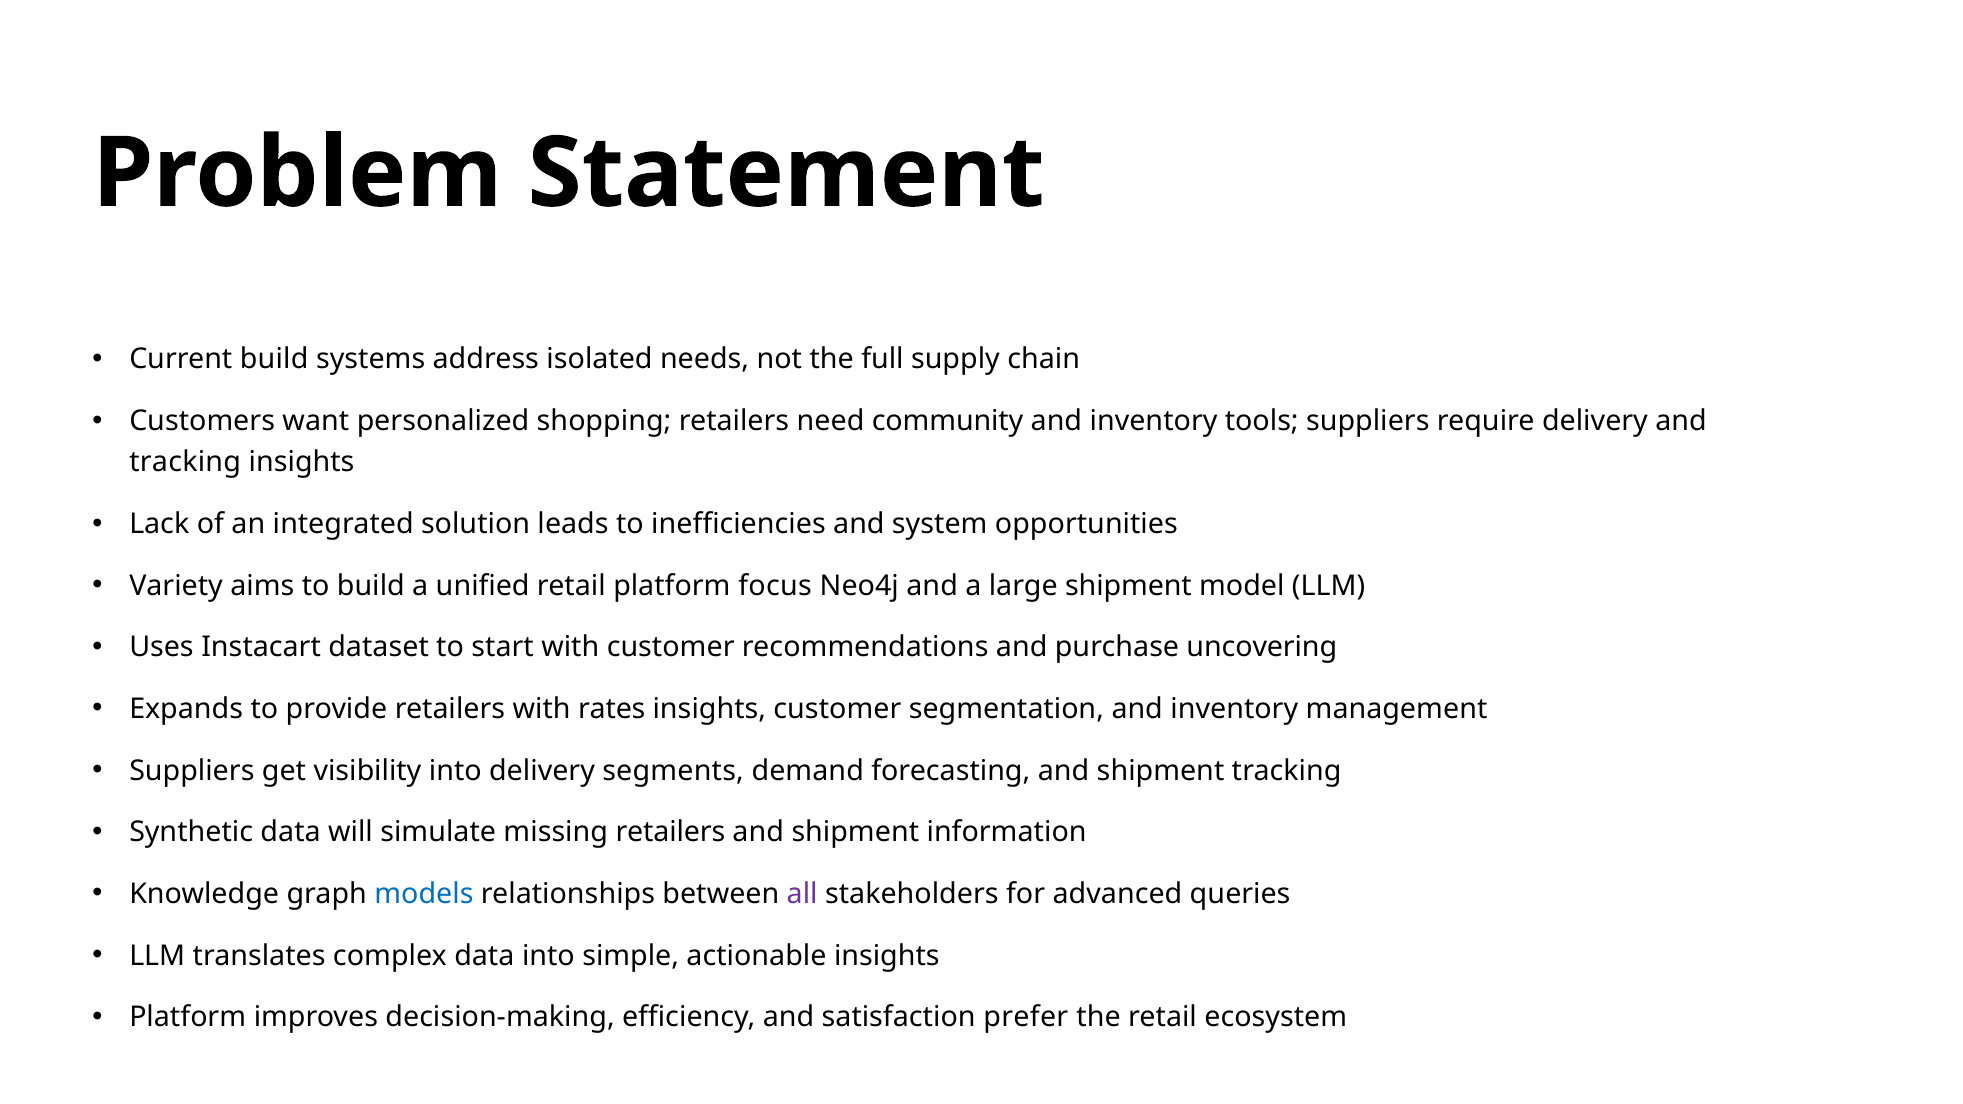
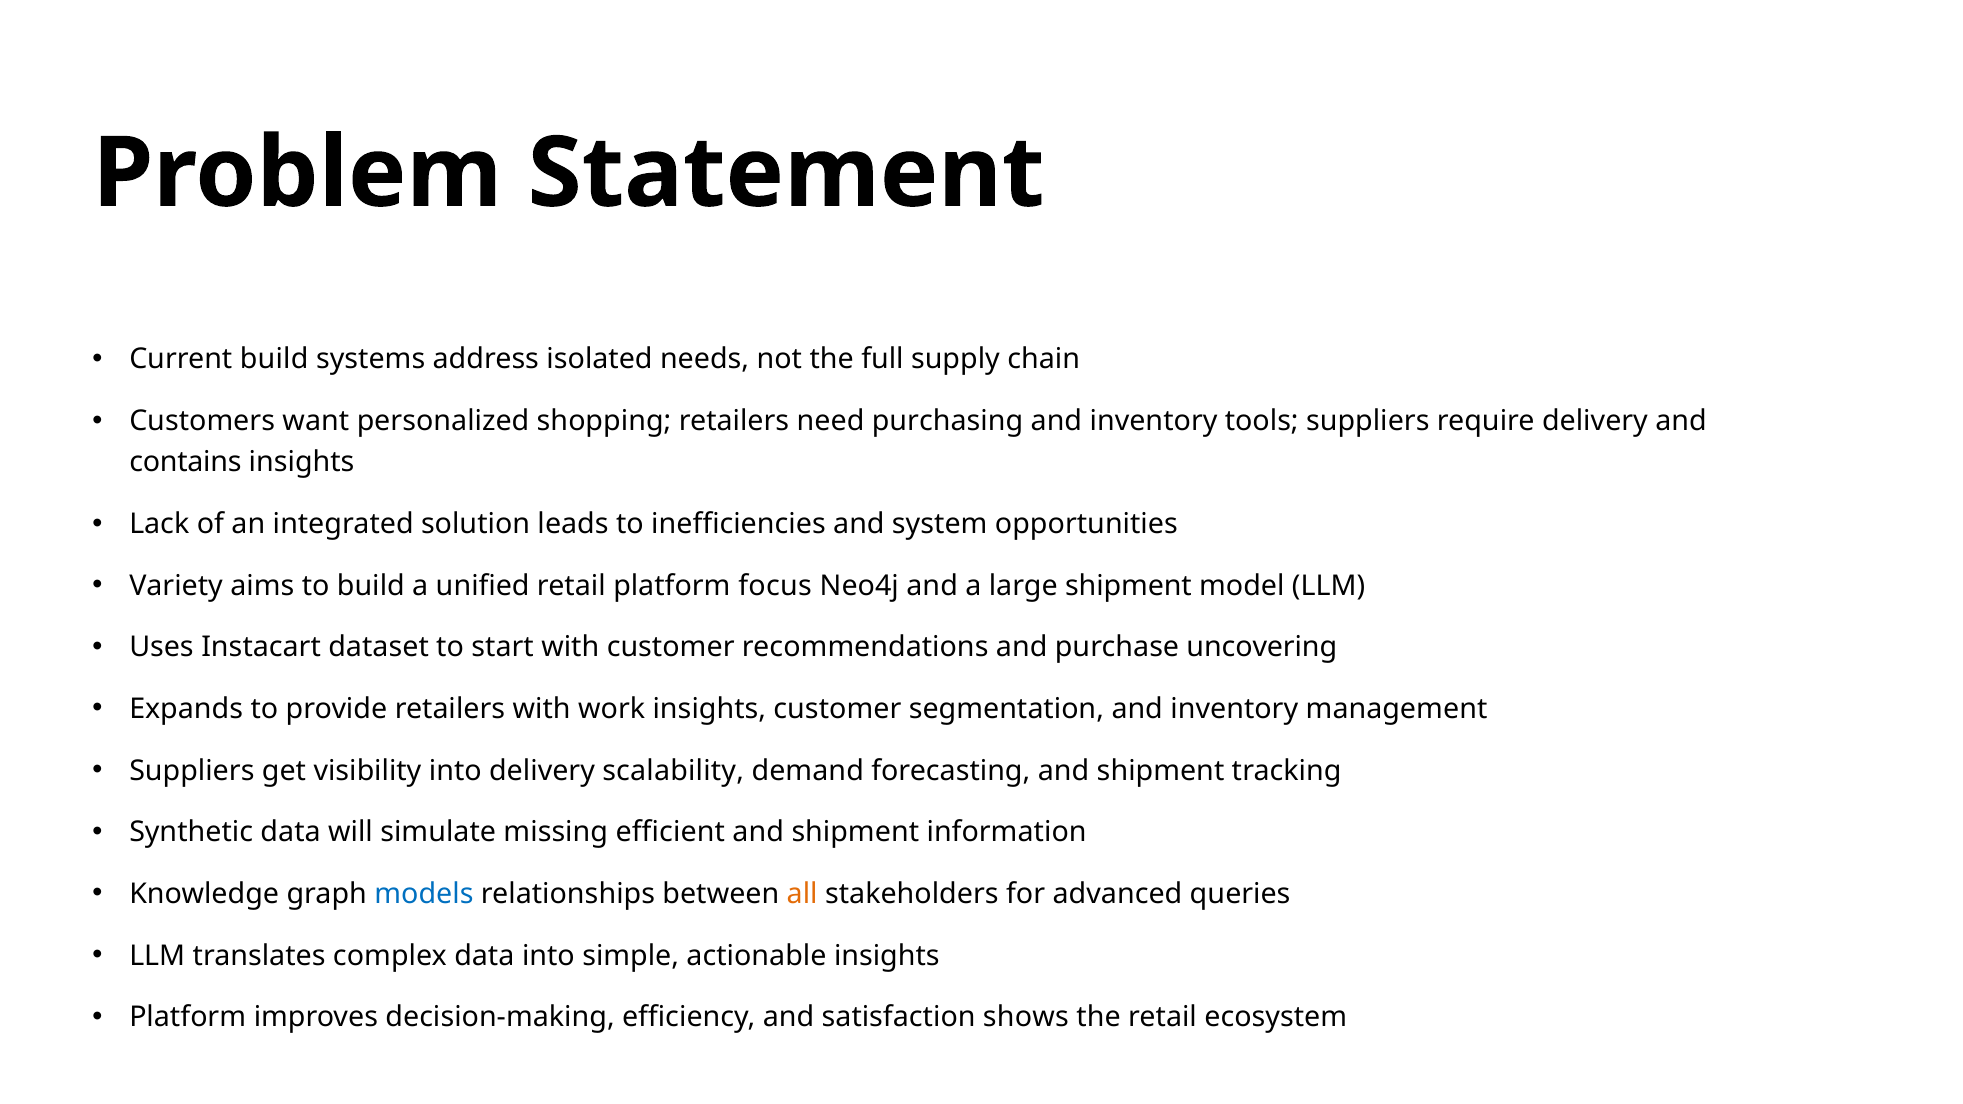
community: community -> purchasing (947, 421)
tracking: tracking -> contains (185, 462)
rates: rates -> work (612, 709)
segments: segments -> scalability (673, 771)
missing retailers: retailers -> efficient (670, 833)
all colour: purple -> orange (802, 894)
prefer: prefer -> shows (1026, 1018)
